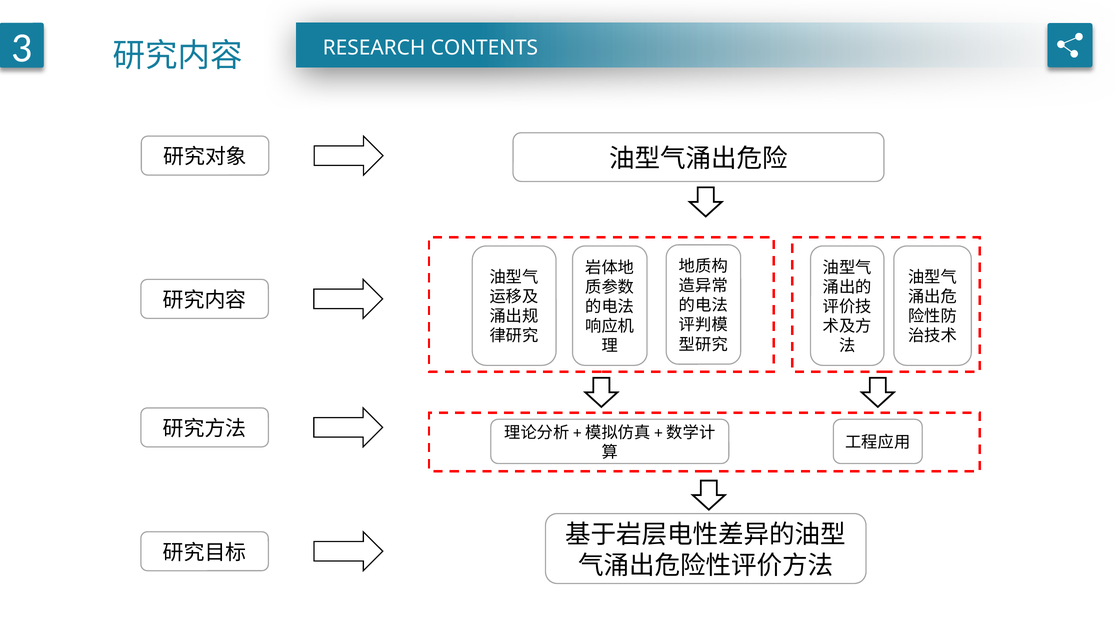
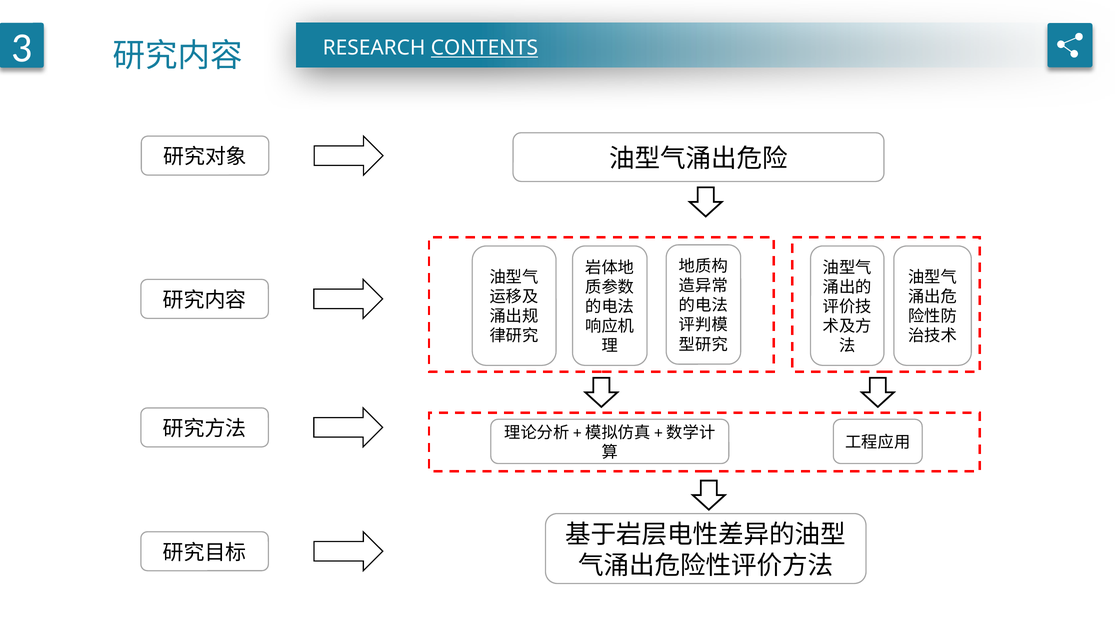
CONTENTS underline: none -> present (484, 48)
